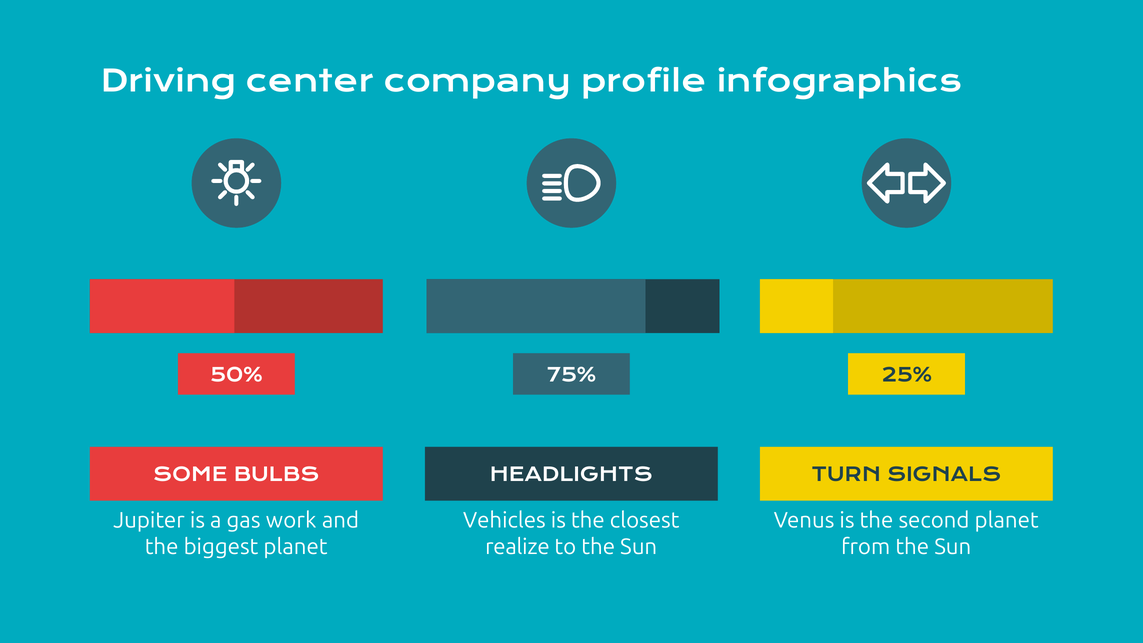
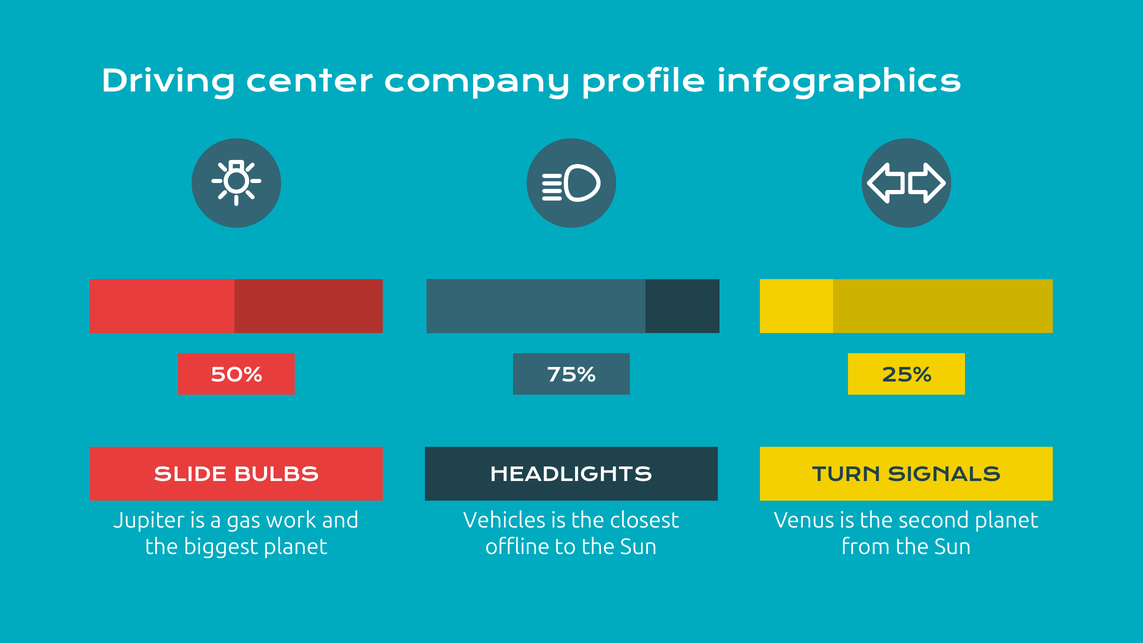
SOME: SOME -> SLIDE (190, 475)
realize: realize -> offline (517, 547)
